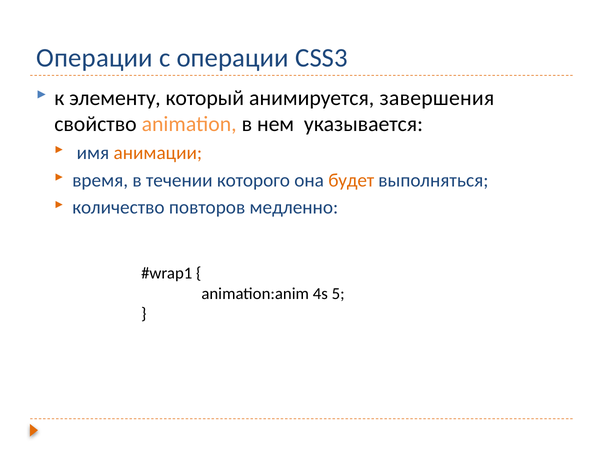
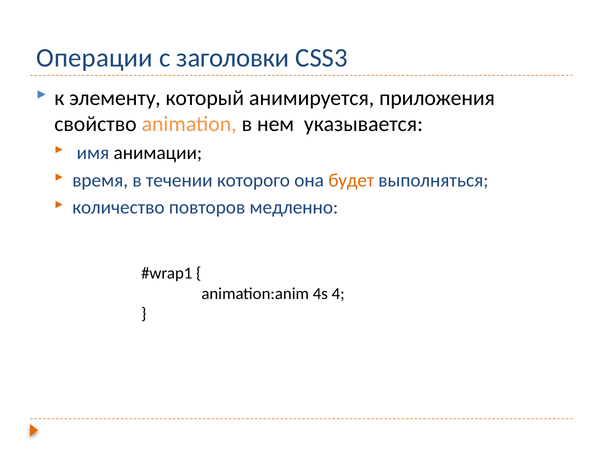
с операции: операции -> заголовки (233, 58)
завершения: завершения -> приложения (437, 98)
анимации colour: orange -> black (158, 153)
5: 5 -> 4 (338, 294)
